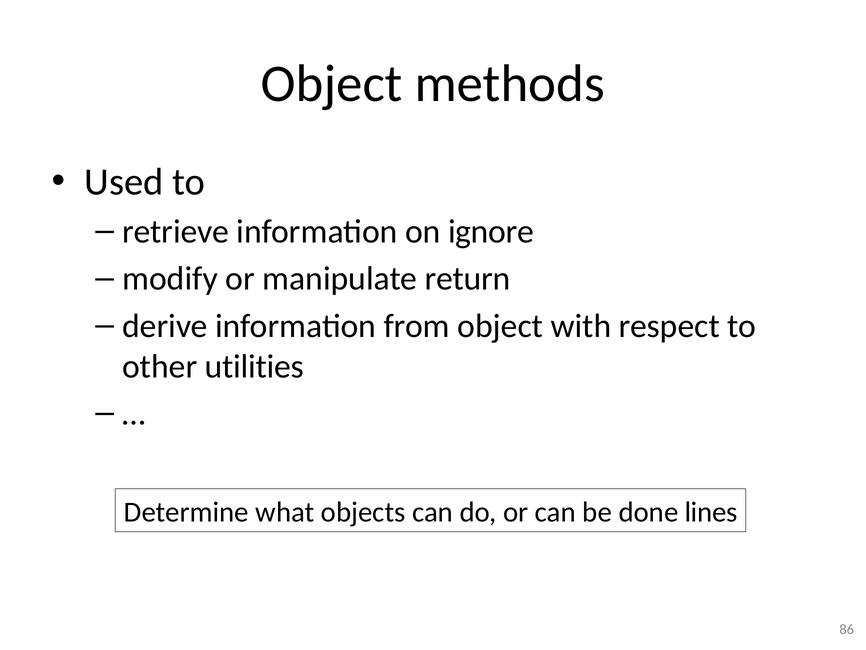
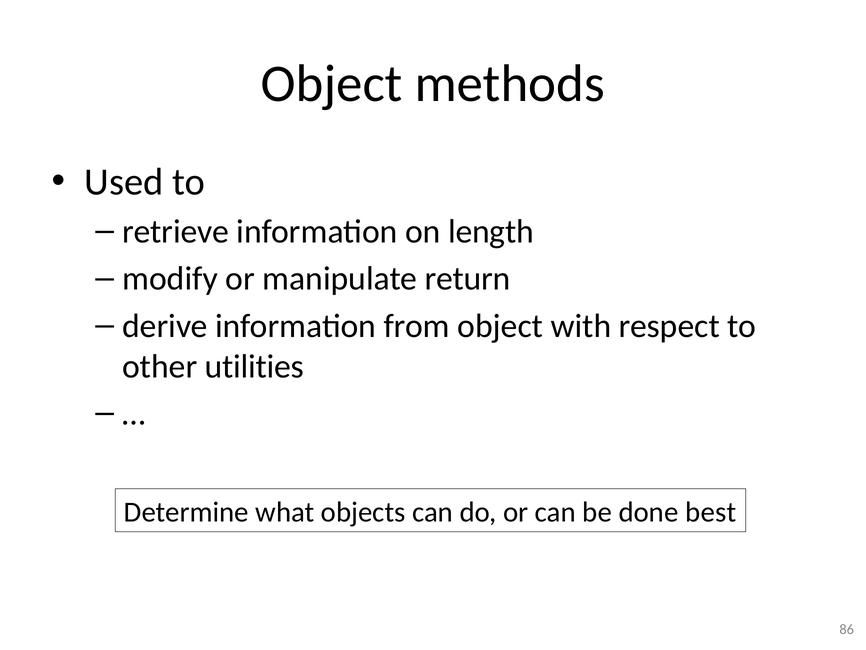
ignore: ignore -> length (491, 231)
lines: lines -> best (711, 512)
